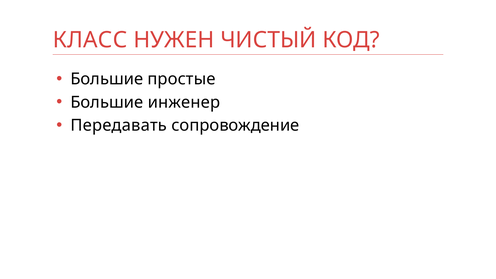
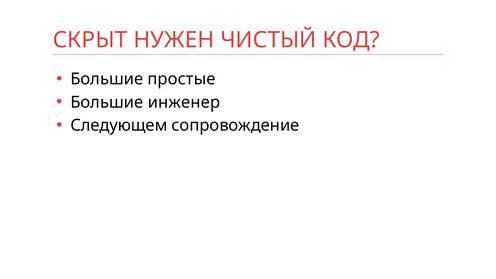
КЛАСС: КЛАСС -> СКРЫТ (90, 40)
Передавать: Передавать -> Следующем (119, 126)
